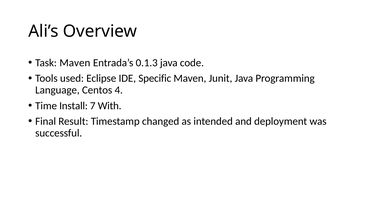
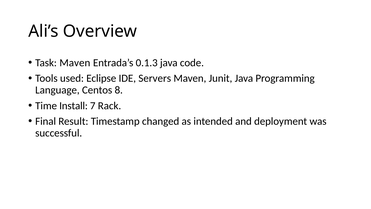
Specific: Specific -> Servers (155, 78)
4: 4 -> 8 (119, 90)
With: With -> Rack (110, 106)
